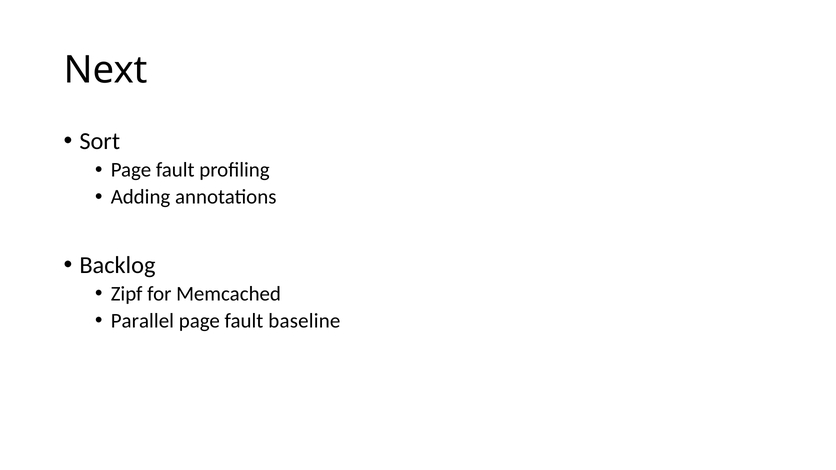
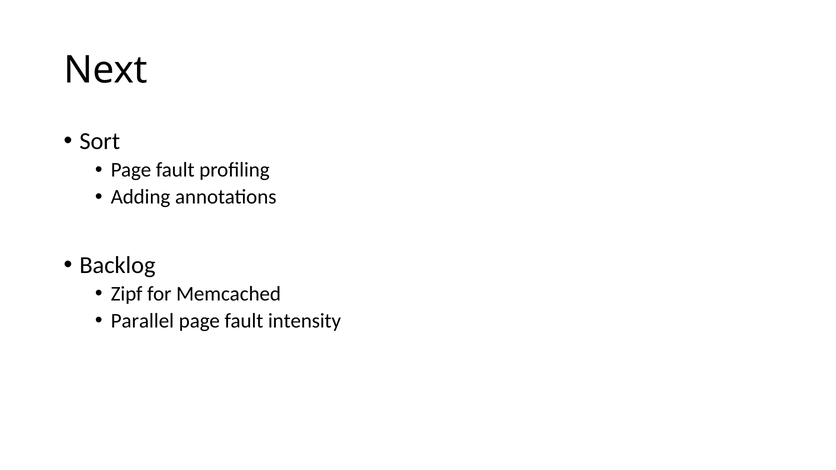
baseline: baseline -> intensity (304, 321)
